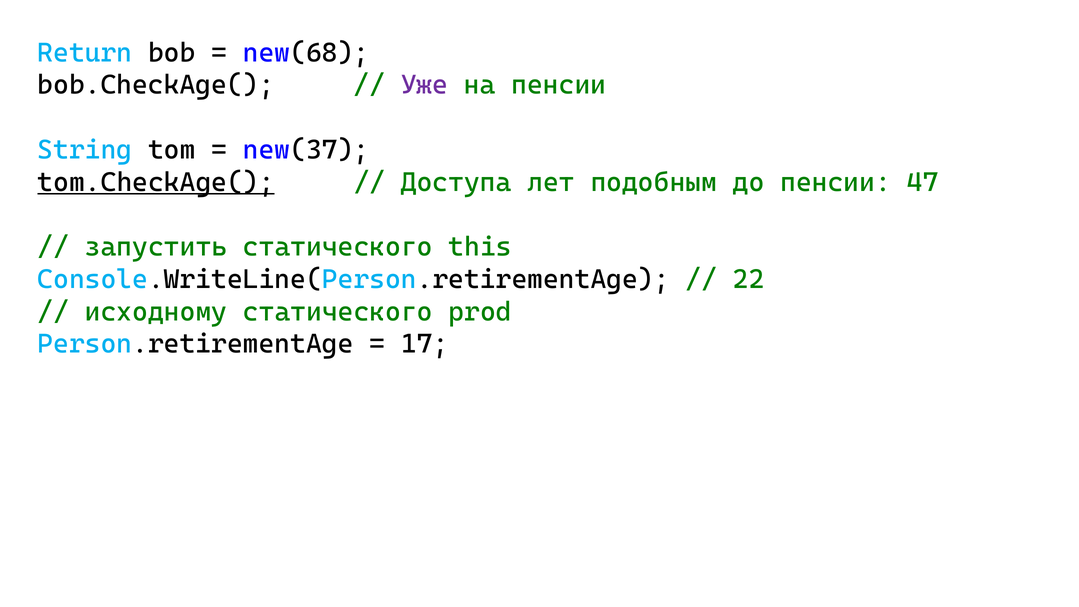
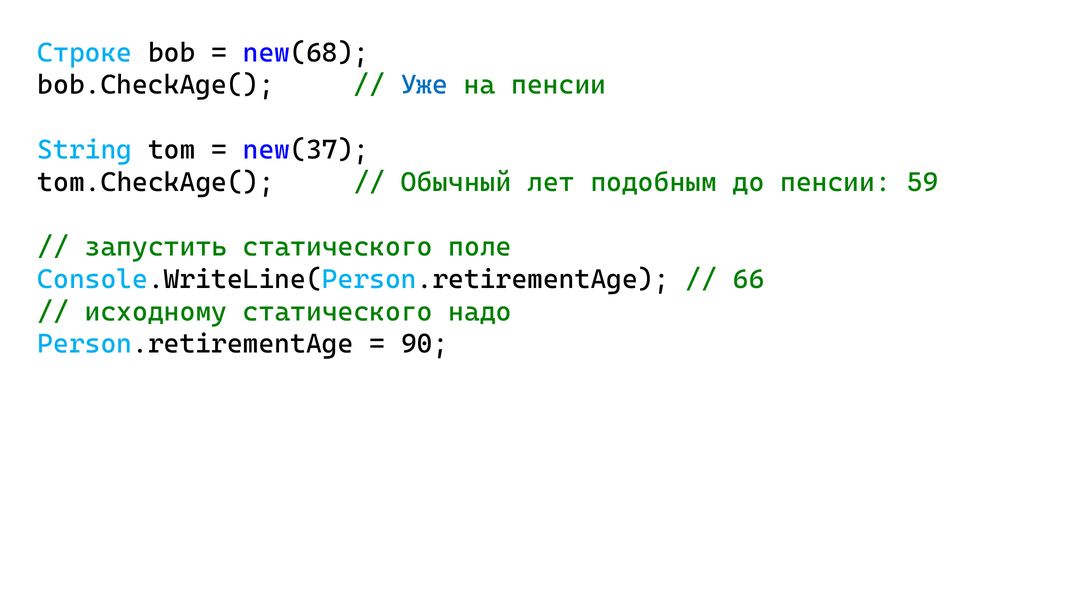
Return: Return -> Строке (85, 53)
Уже colour: purple -> blue (424, 85)
tom.СheckAge( underline: present -> none (156, 182)
Доступа: Доступа -> Обычный (456, 182)
47: 47 -> 59 (923, 182)
this: this -> поле (480, 247)
22: 22 -> 66 (749, 279)
prod: prod -> надо (480, 312)
17: 17 -> 90 (425, 344)
